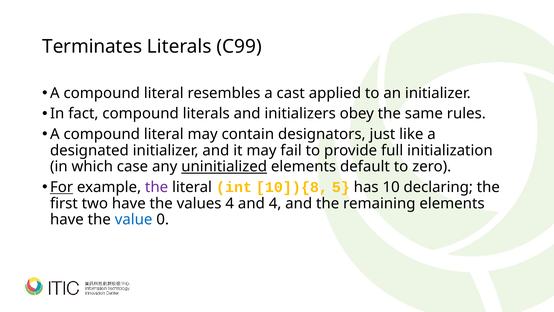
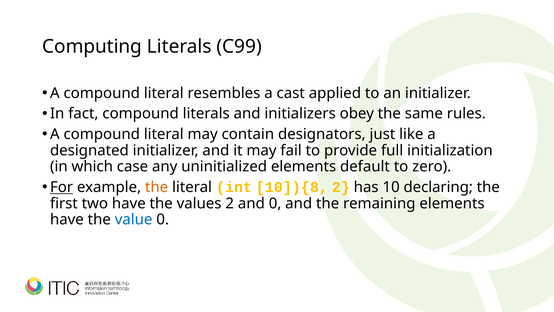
Terminates: Terminates -> Computing (92, 47)
uninitialized underline: present -> none (224, 166)
the colour: purple -> orange (157, 187)
10]){8 5: 5 -> 2 (341, 187)
values 4: 4 -> 2 (230, 203)
and 4: 4 -> 0 (275, 203)
